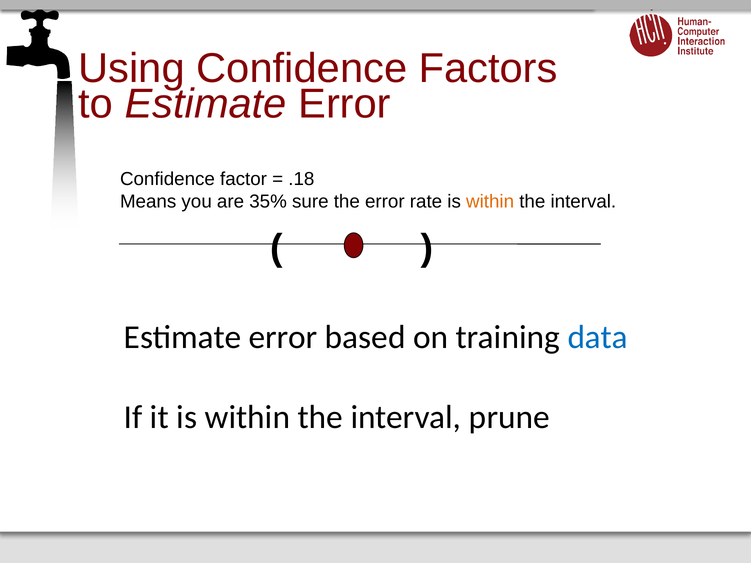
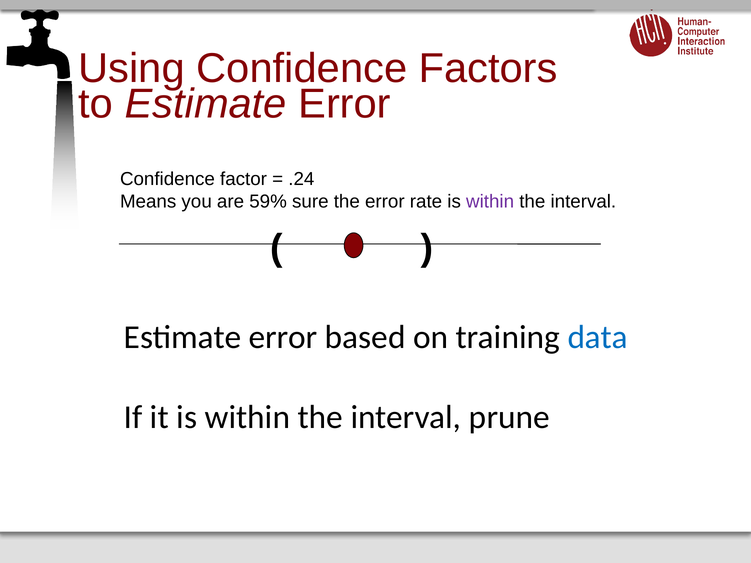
.18: .18 -> .24 (301, 179)
35%: 35% -> 59% (268, 201)
within colour: orange -> purple (490, 201)
